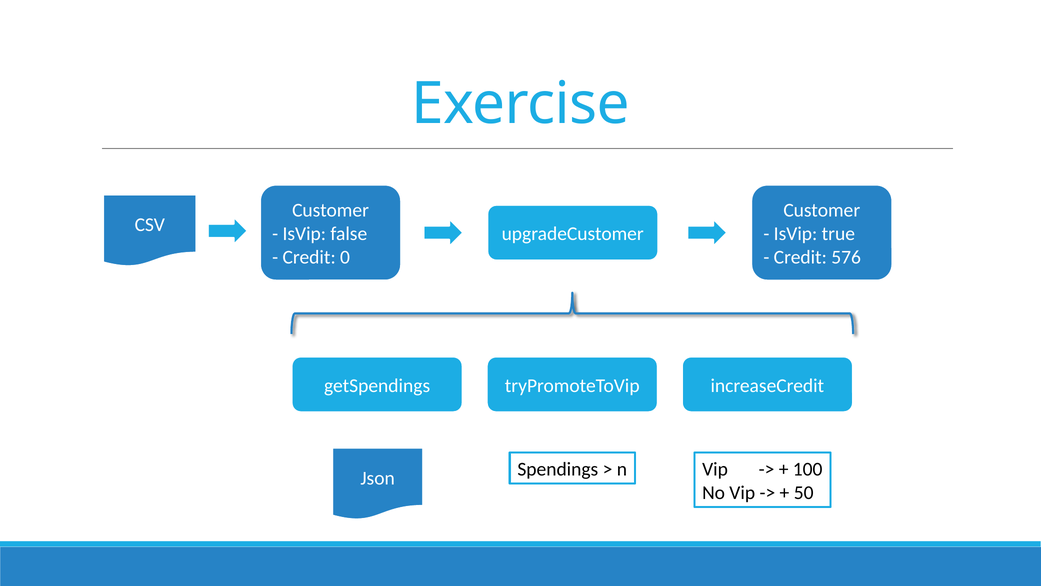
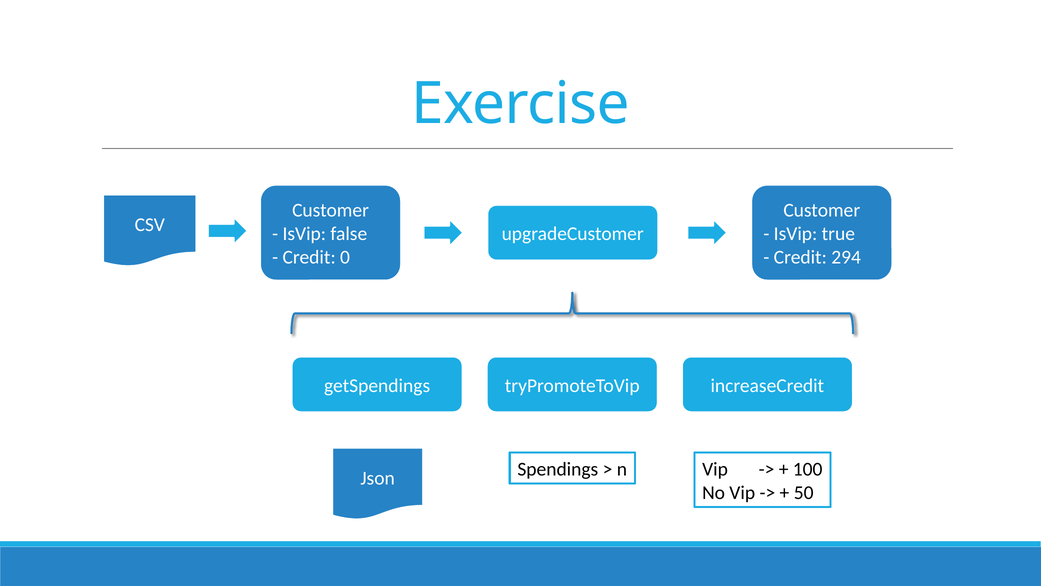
576: 576 -> 294 (846, 257)
